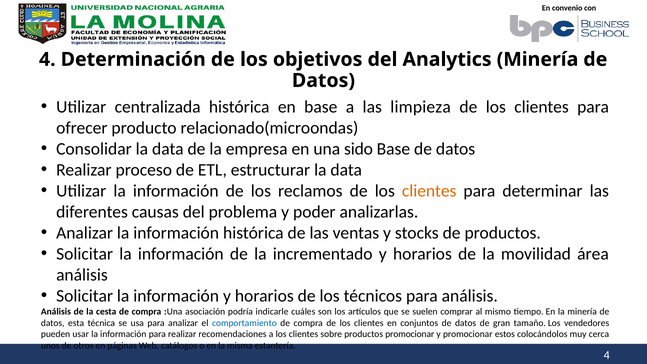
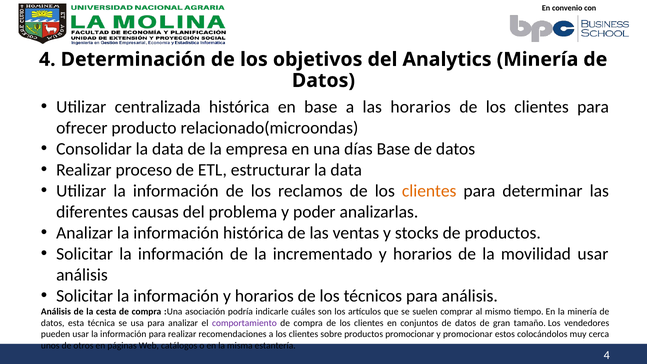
las limpieza: limpieza -> horarios (421, 107)
sido: sido -> días (358, 149)
movilidad área: área -> usar (593, 254)
comportamiento colour: blue -> purple (244, 323)
